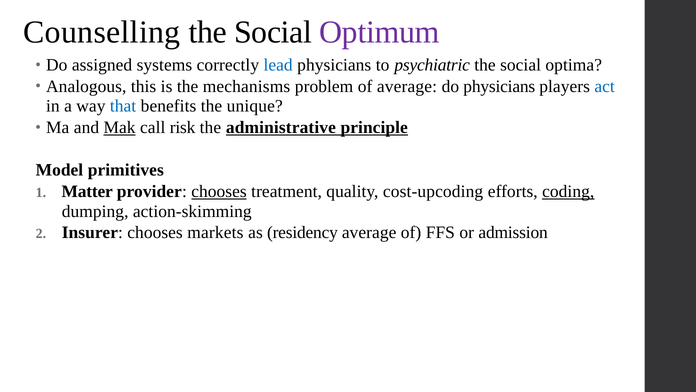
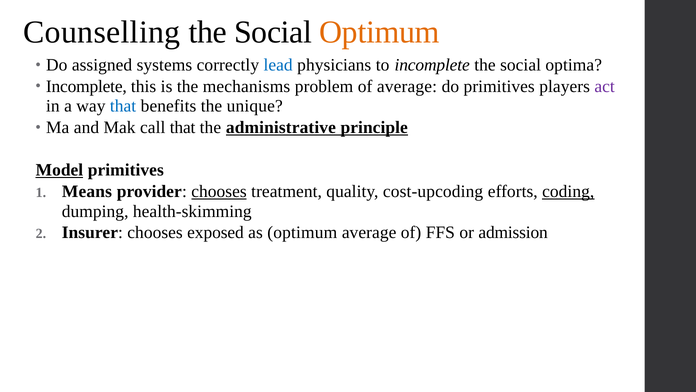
Optimum colour: purple -> orange (379, 32)
to psychiatric: psychiatric -> incomplete (432, 65)
Analogous: Analogous -> Incomplete (86, 86)
do physicians: physicians -> primitives (499, 86)
act colour: blue -> purple (605, 86)
Mak underline: present -> none (120, 127)
call risk: risk -> that (183, 127)
Model underline: none -> present (59, 170)
Matter: Matter -> Means (87, 191)
action-skimming: action-skimming -> health-skimming (192, 211)
markets: markets -> exposed (216, 232)
as residency: residency -> optimum (302, 232)
